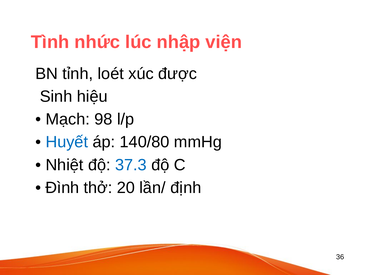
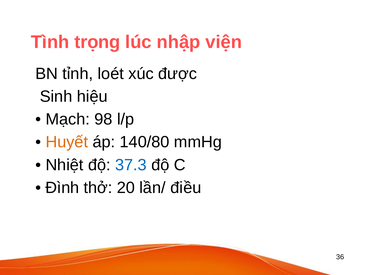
nhức: nhức -> trọng (97, 42)
Huyết colour: blue -> orange (67, 142)
định: định -> điều (186, 187)
